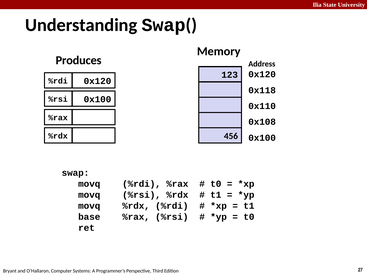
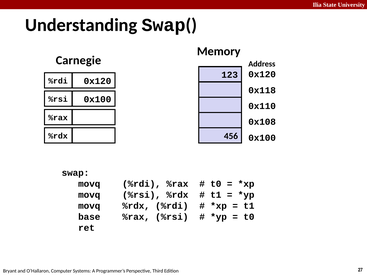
Produces: Produces -> Carnegie (78, 60)
